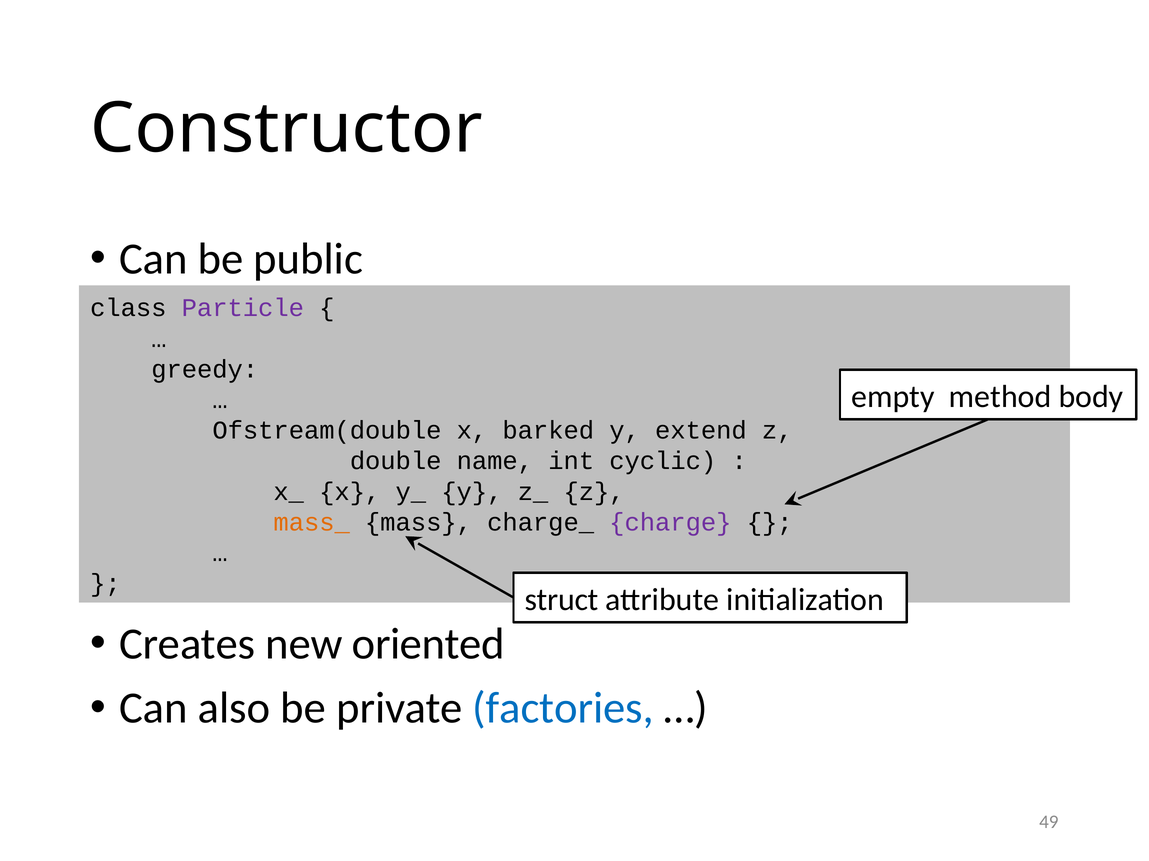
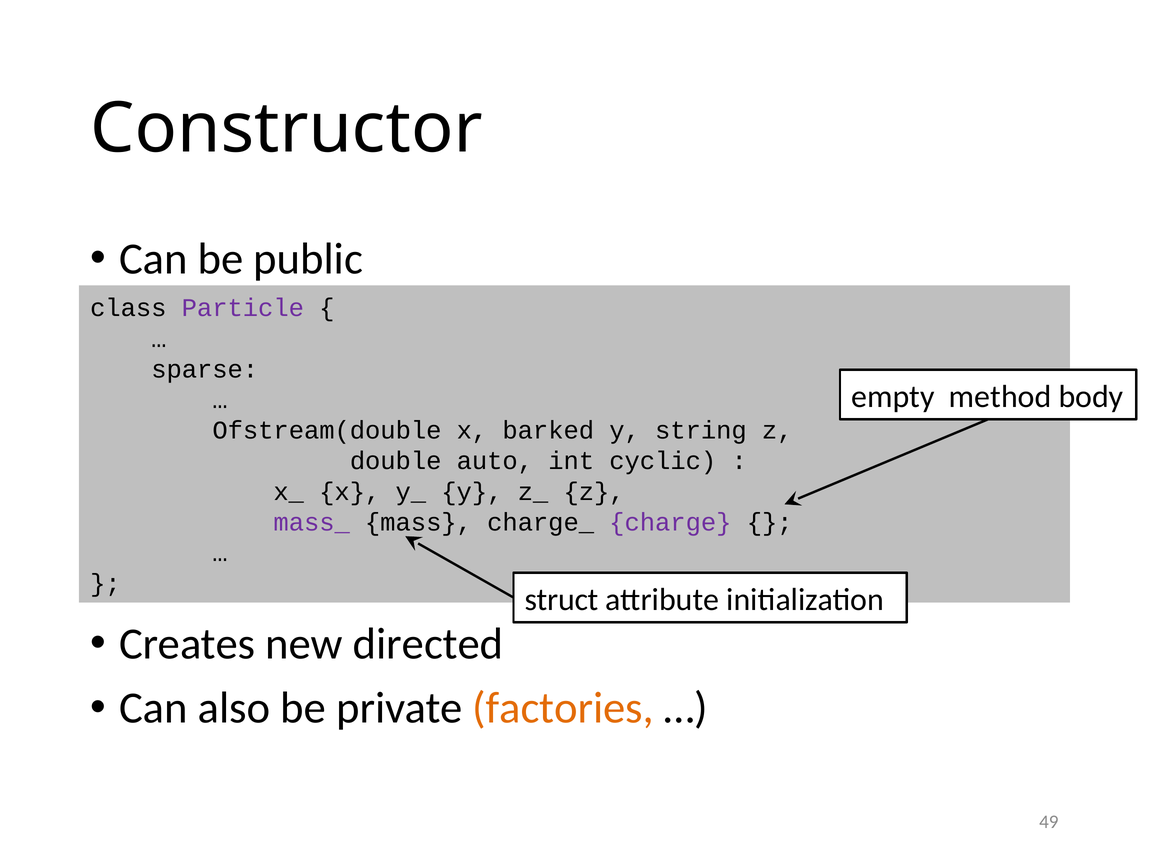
greedy: greedy -> sparse (205, 370)
extend: extend -> string (701, 431)
name: name -> auto (495, 461)
mass_ colour: orange -> purple (312, 523)
oriented: oriented -> directed (428, 644)
factories colour: blue -> orange (563, 709)
